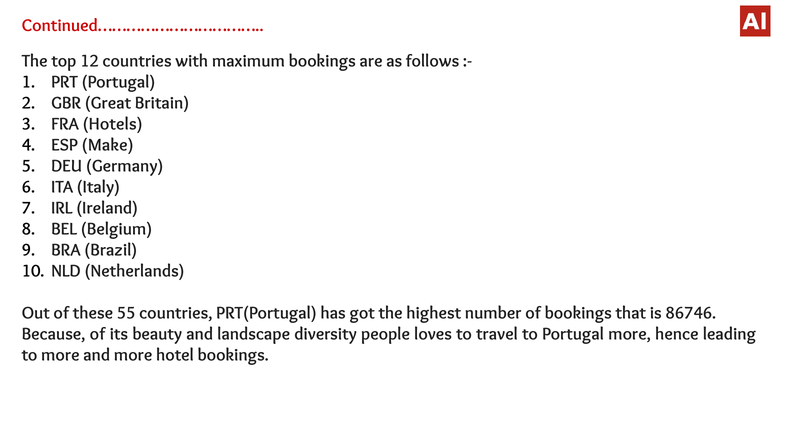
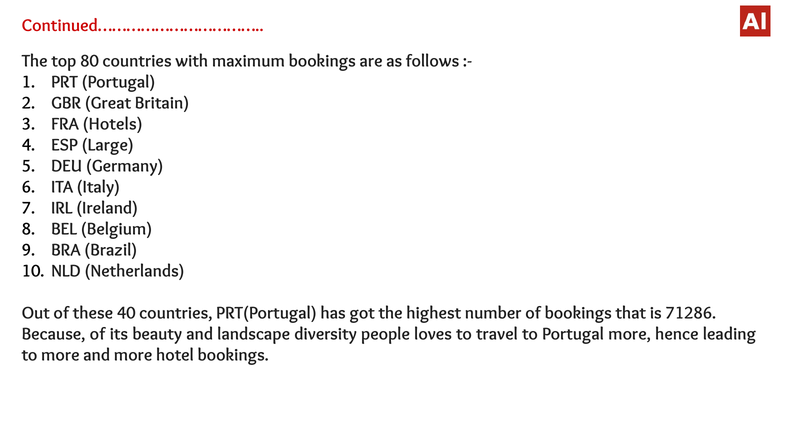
12: 12 -> 80 (90, 61)
Make: Make -> Large (108, 145)
55: 55 -> 40 (126, 313)
86746: 86746 -> 71286 (691, 313)
